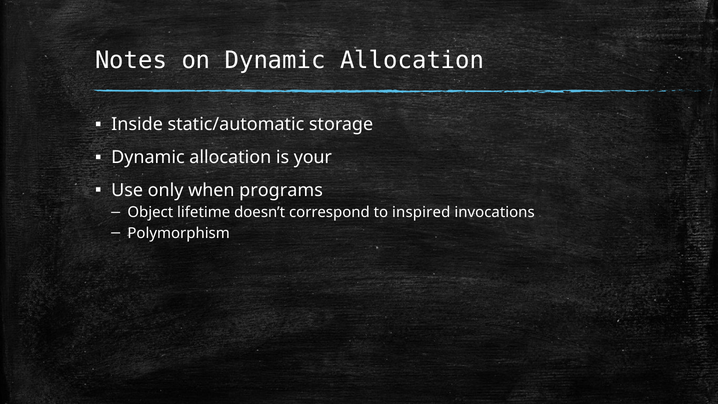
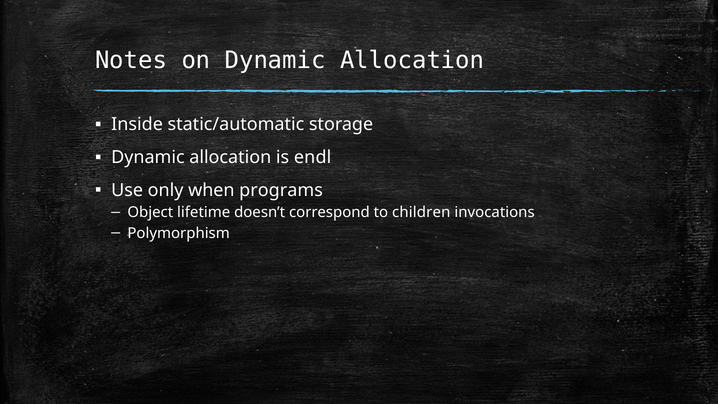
your: your -> endl (313, 157)
inspired: inspired -> children (421, 212)
